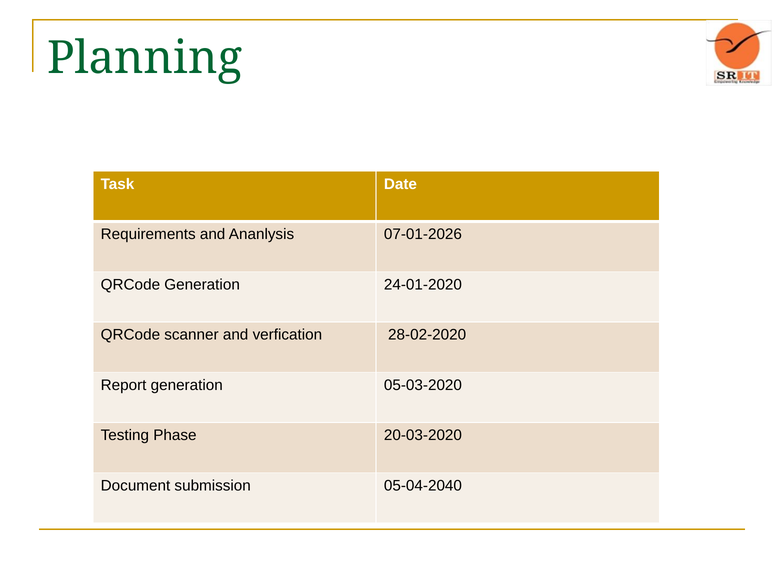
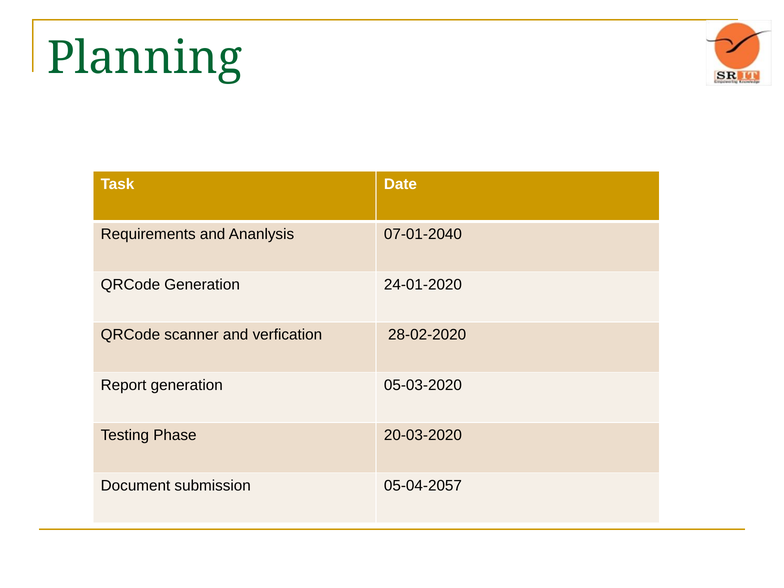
07-01-2026: 07-01-2026 -> 07-01-2040 (423, 234)
05-04-2040: 05-04-2040 -> 05-04-2057 (423, 486)
